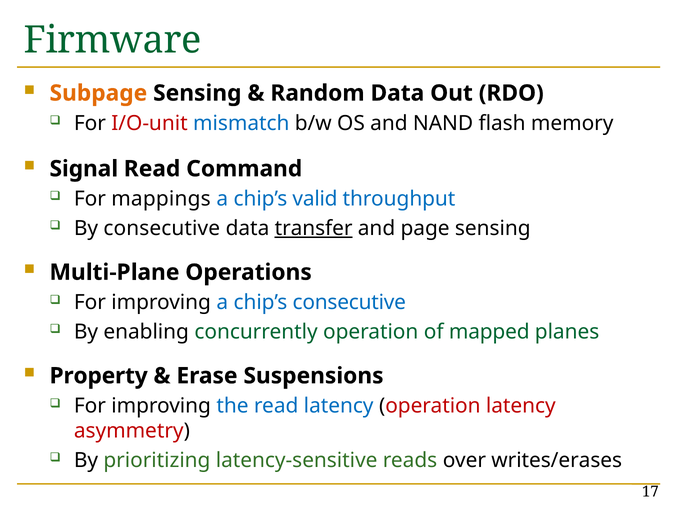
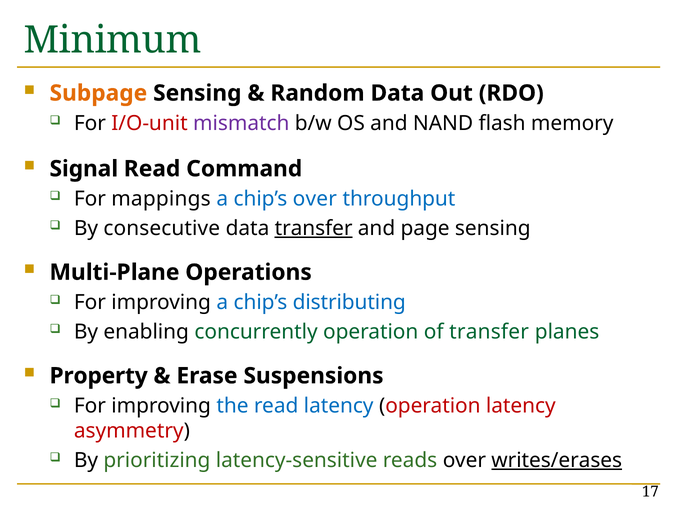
Firmware: Firmware -> Minimum (113, 40)
mismatch colour: blue -> purple (241, 123)
chip’s valid: valid -> over (315, 199)
chip’s consecutive: consecutive -> distributing (349, 303)
of mapped: mapped -> transfer (489, 332)
writes/erases underline: none -> present (557, 460)
